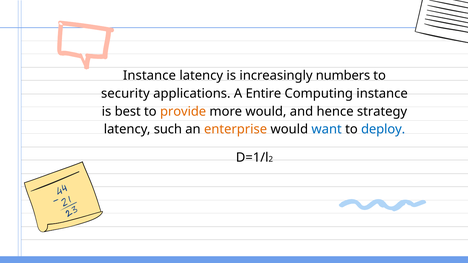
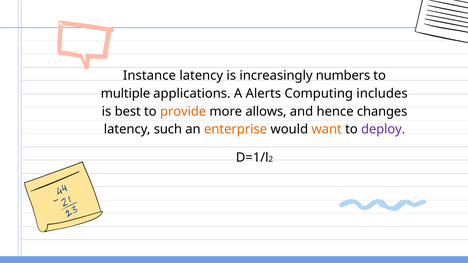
security: security -> multiple (126, 94)
Entire: Entire -> Alerts (263, 94)
Computing instance: instance -> includes (382, 94)
more would: would -> allows (266, 112)
strategy: strategy -> changes (382, 112)
want colour: blue -> orange (327, 129)
deploy colour: blue -> purple (383, 129)
